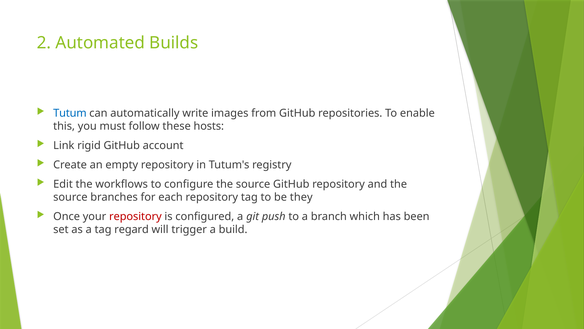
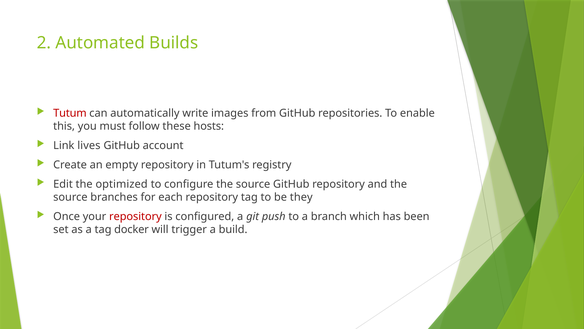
Tutum colour: blue -> red (70, 113)
rigid: rigid -> lives (89, 145)
workflows: workflows -> optimized (122, 184)
regard: regard -> docker (132, 229)
